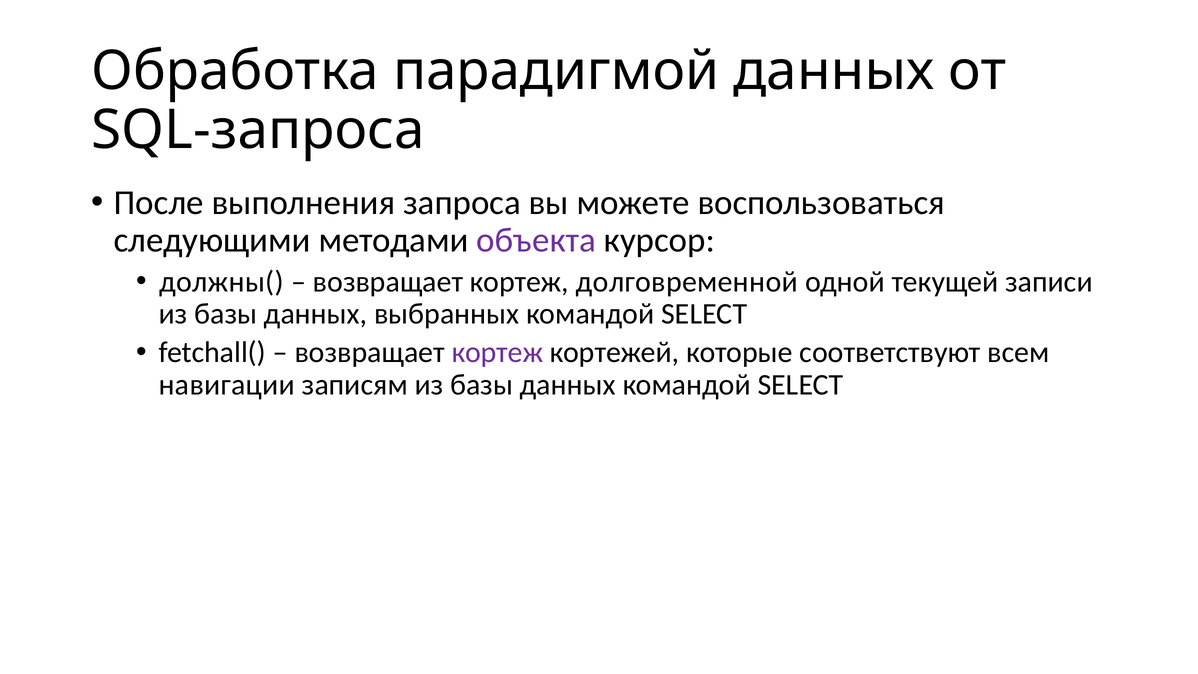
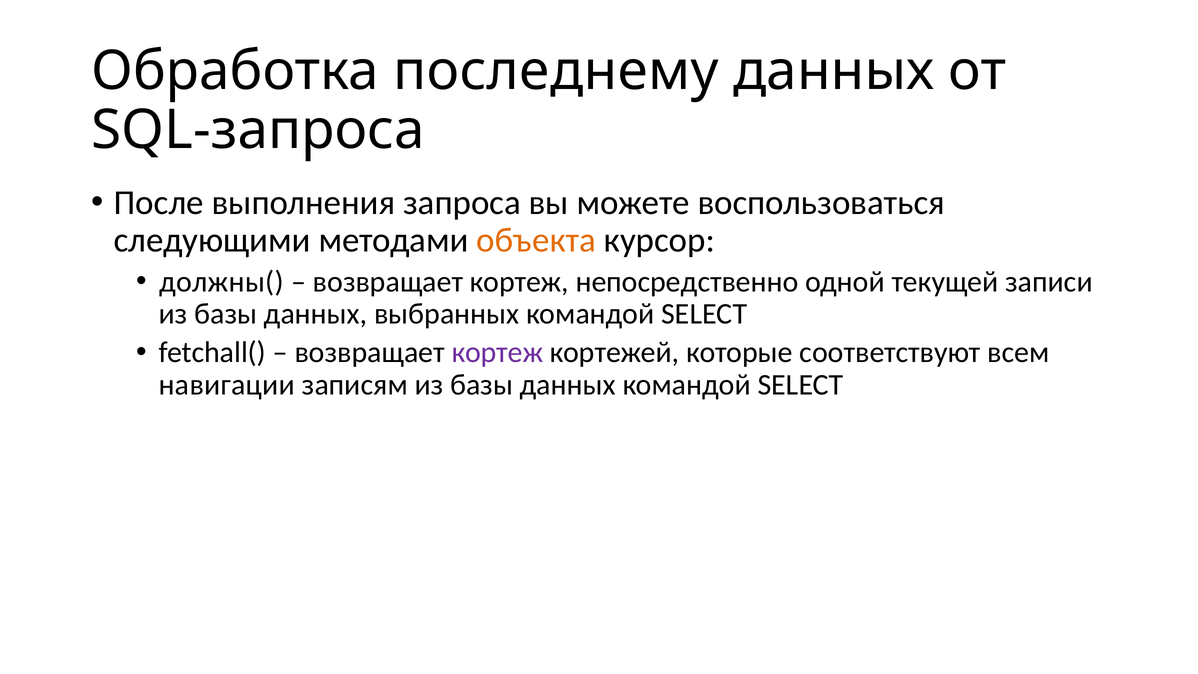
парадигмой: парадигмой -> последнему (556, 71)
объекта colour: purple -> orange (536, 240)
долговременной: долговременной -> непосредственно (687, 282)
